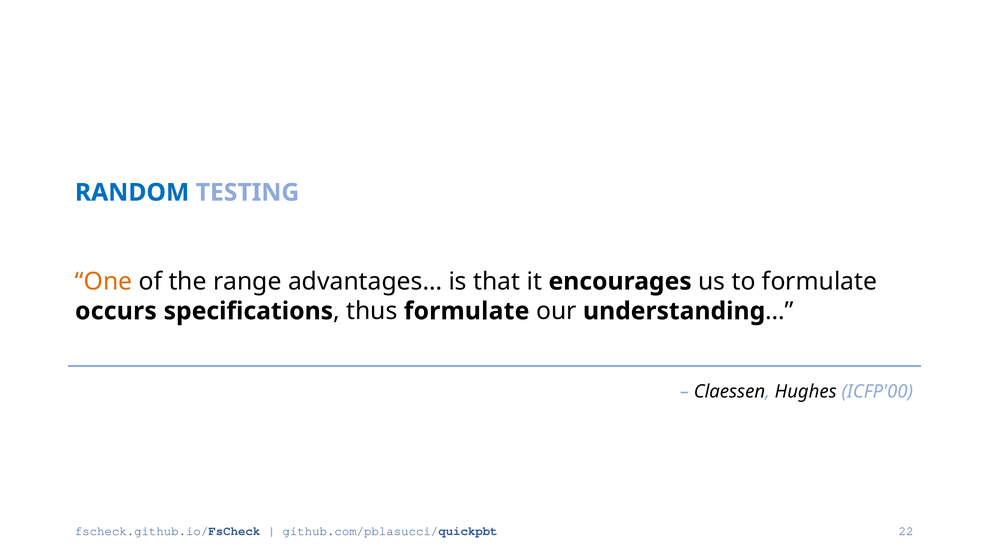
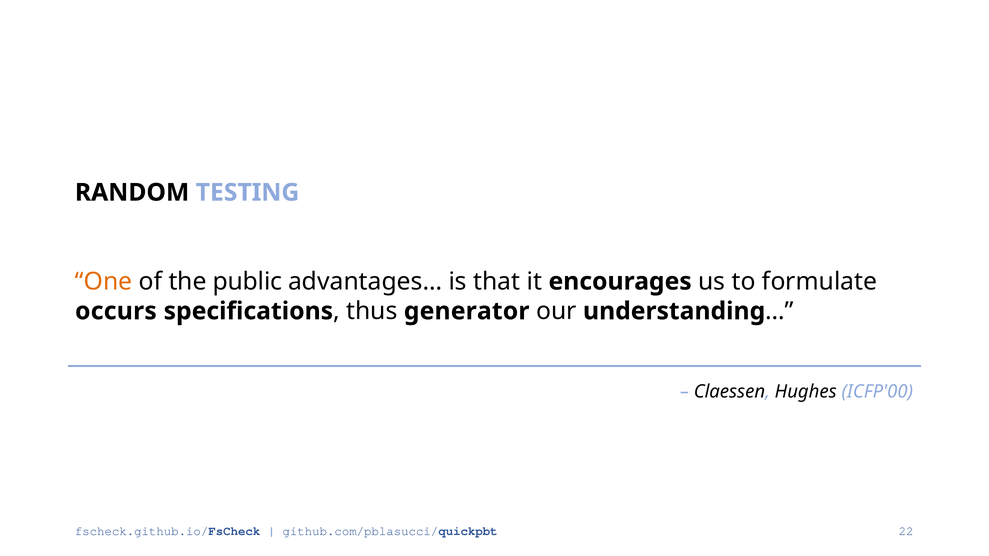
RANDOM colour: blue -> black (132, 193)
range: range -> public (247, 282)
thus formulate: formulate -> generator (467, 311)
